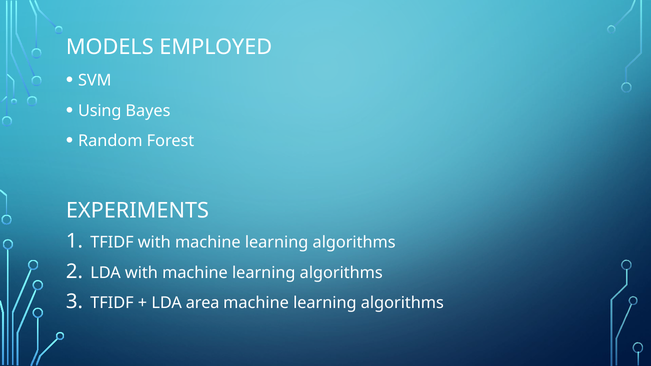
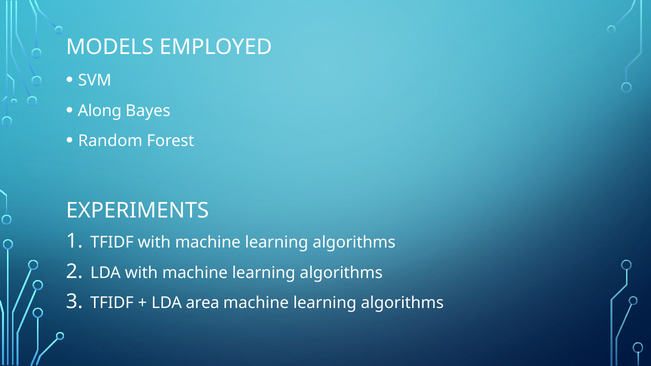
Using: Using -> Along (100, 111)
